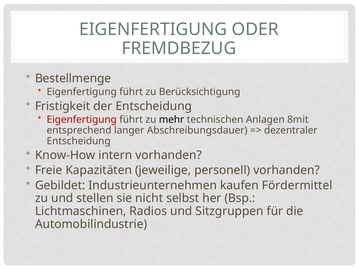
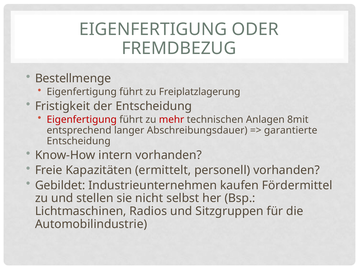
Berücksichtigung: Berücksichtigung -> Freiplatzlagerung (200, 92)
mehr colour: black -> red (172, 120)
dezentraler: dezentraler -> garantierte (291, 130)
jeweilige: jeweilige -> ermittelt (163, 170)
